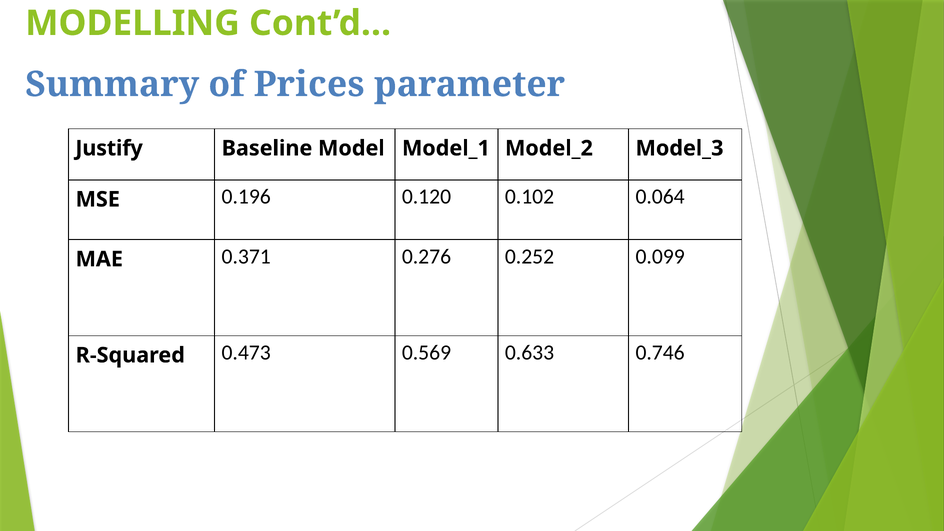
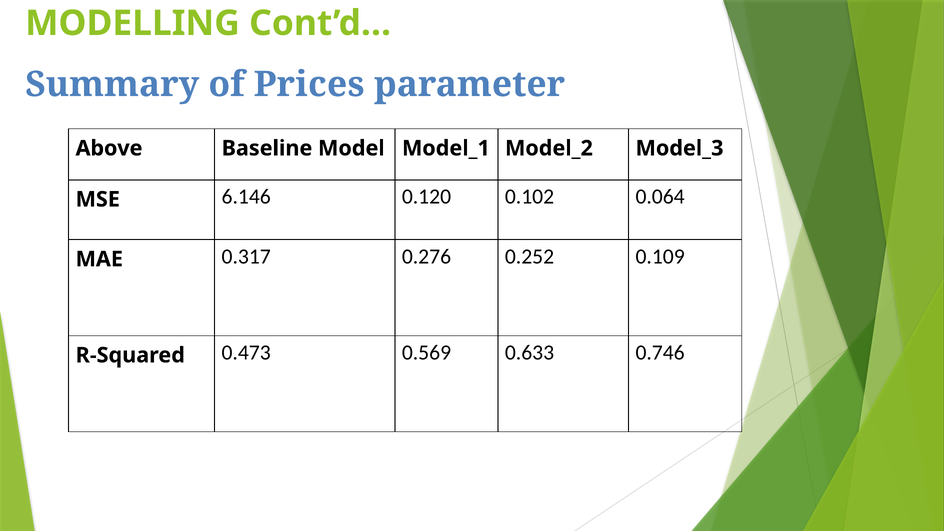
Justify: Justify -> Above (109, 148)
0.196: 0.196 -> 6.146 (246, 197)
0.371: 0.371 -> 0.317 (246, 257)
0.099: 0.099 -> 0.109 (660, 257)
